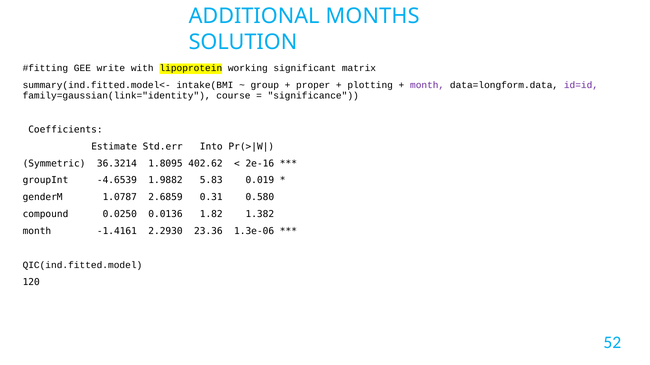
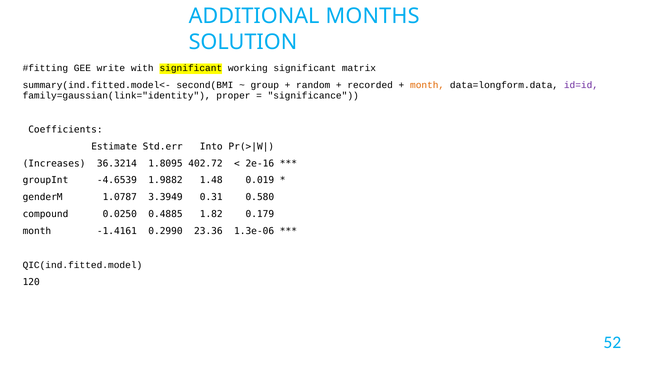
with lipoprotein: lipoprotein -> significant (191, 68)
intake(BMI: intake(BMI -> second(BMI (205, 85)
proper: proper -> random (313, 85)
plotting: plotting -> recorded (370, 85)
month colour: purple -> orange (427, 85)
course: course -> proper (233, 96)
Symmetric: Symmetric -> Increases (54, 164)
402.62: 402.62 -> 402.72 (205, 164)
5.83: 5.83 -> 1.48 (211, 181)
2.6859: 2.6859 -> 3.3949 (165, 198)
0.0136: 0.0136 -> 0.4885 (165, 215)
1.382: 1.382 -> 0.179 (260, 215)
2.2930: 2.2930 -> 0.2990 (165, 232)
